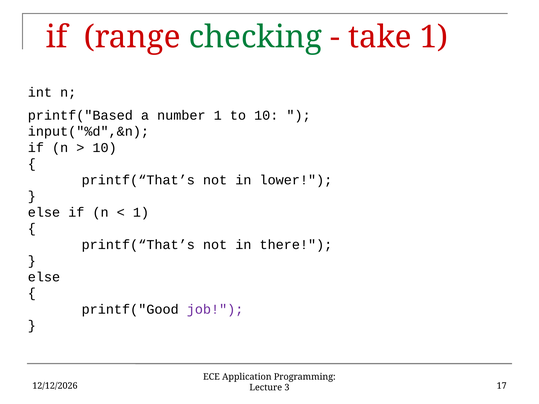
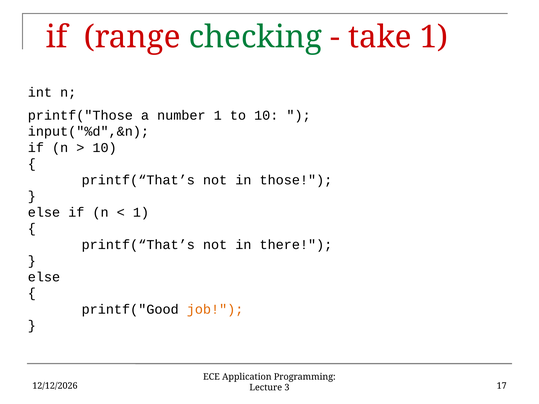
printf("Based: printf("Based -> printf("Those (80, 115)
lower: lower -> those (296, 180)
job colour: purple -> orange (215, 309)
